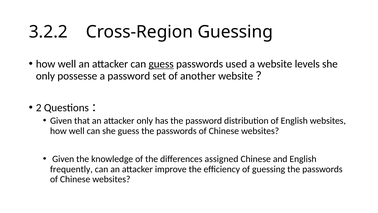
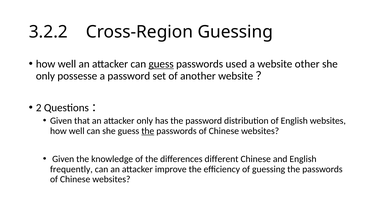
levels: levels -> other (307, 64)
the underline: none -> present (148, 131)
assigned: assigned -> different (222, 159)
